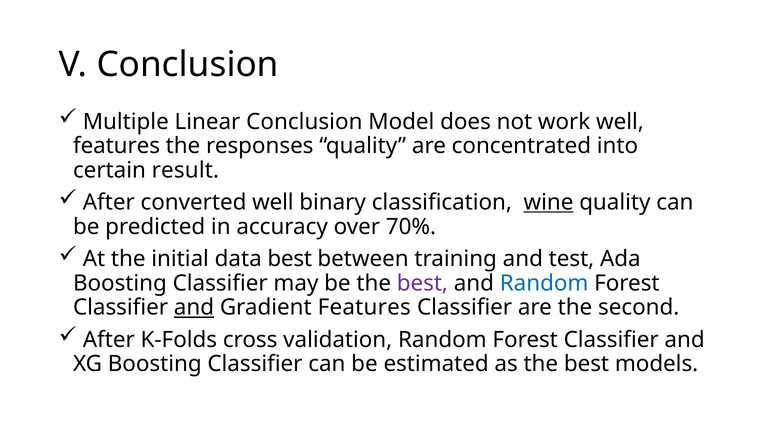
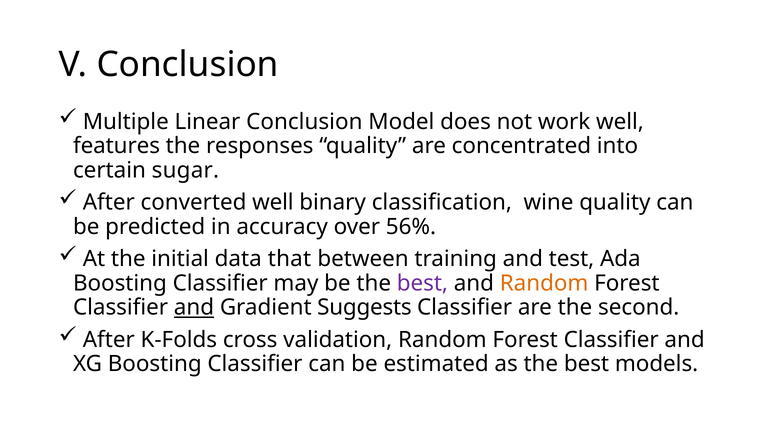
result: result -> sugar (185, 170)
wine underline: present -> none (549, 202)
70%: 70% -> 56% (411, 226)
data best: best -> that (289, 259)
Random colour: blue -> orange (544, 283)
Gradient Features: Features -> Suggests (364, 307)
